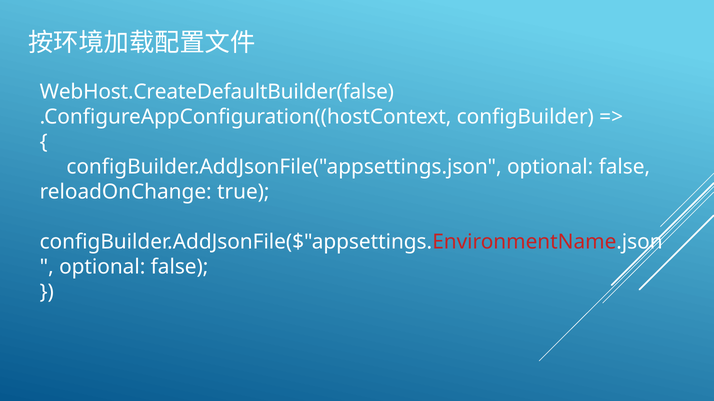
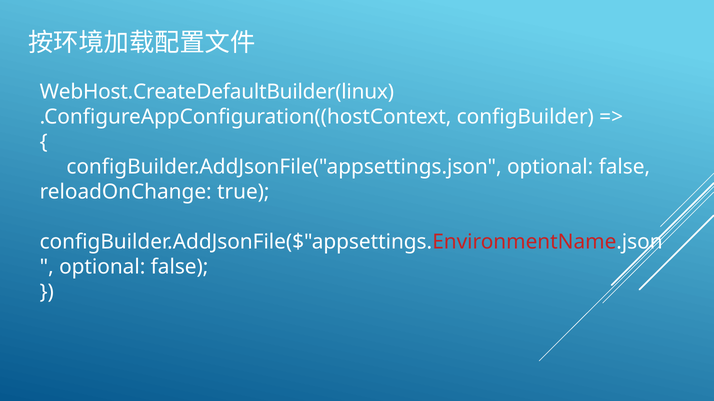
WebHost.CreateDefaultBuilder(false: WebHost.CreateDefaultBuilder(false -> WebHost.CreateDefaultBuilder(linux (217, 92)
